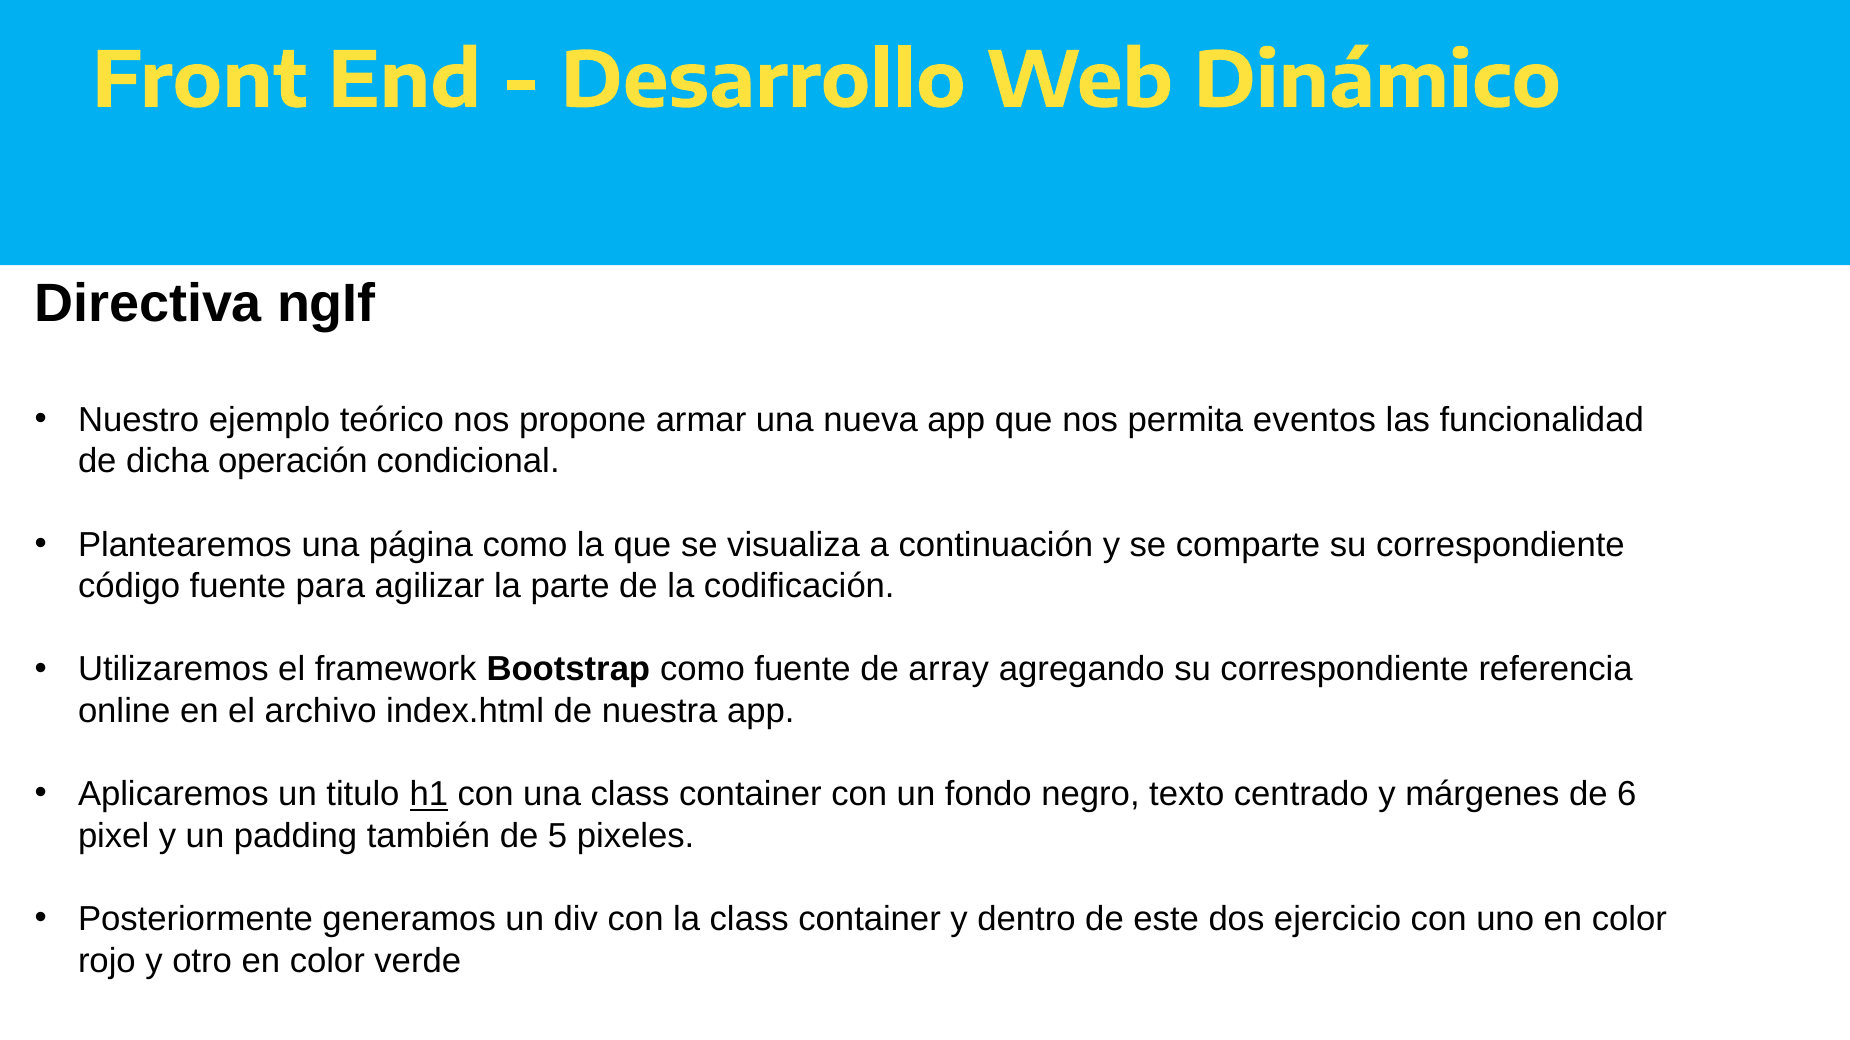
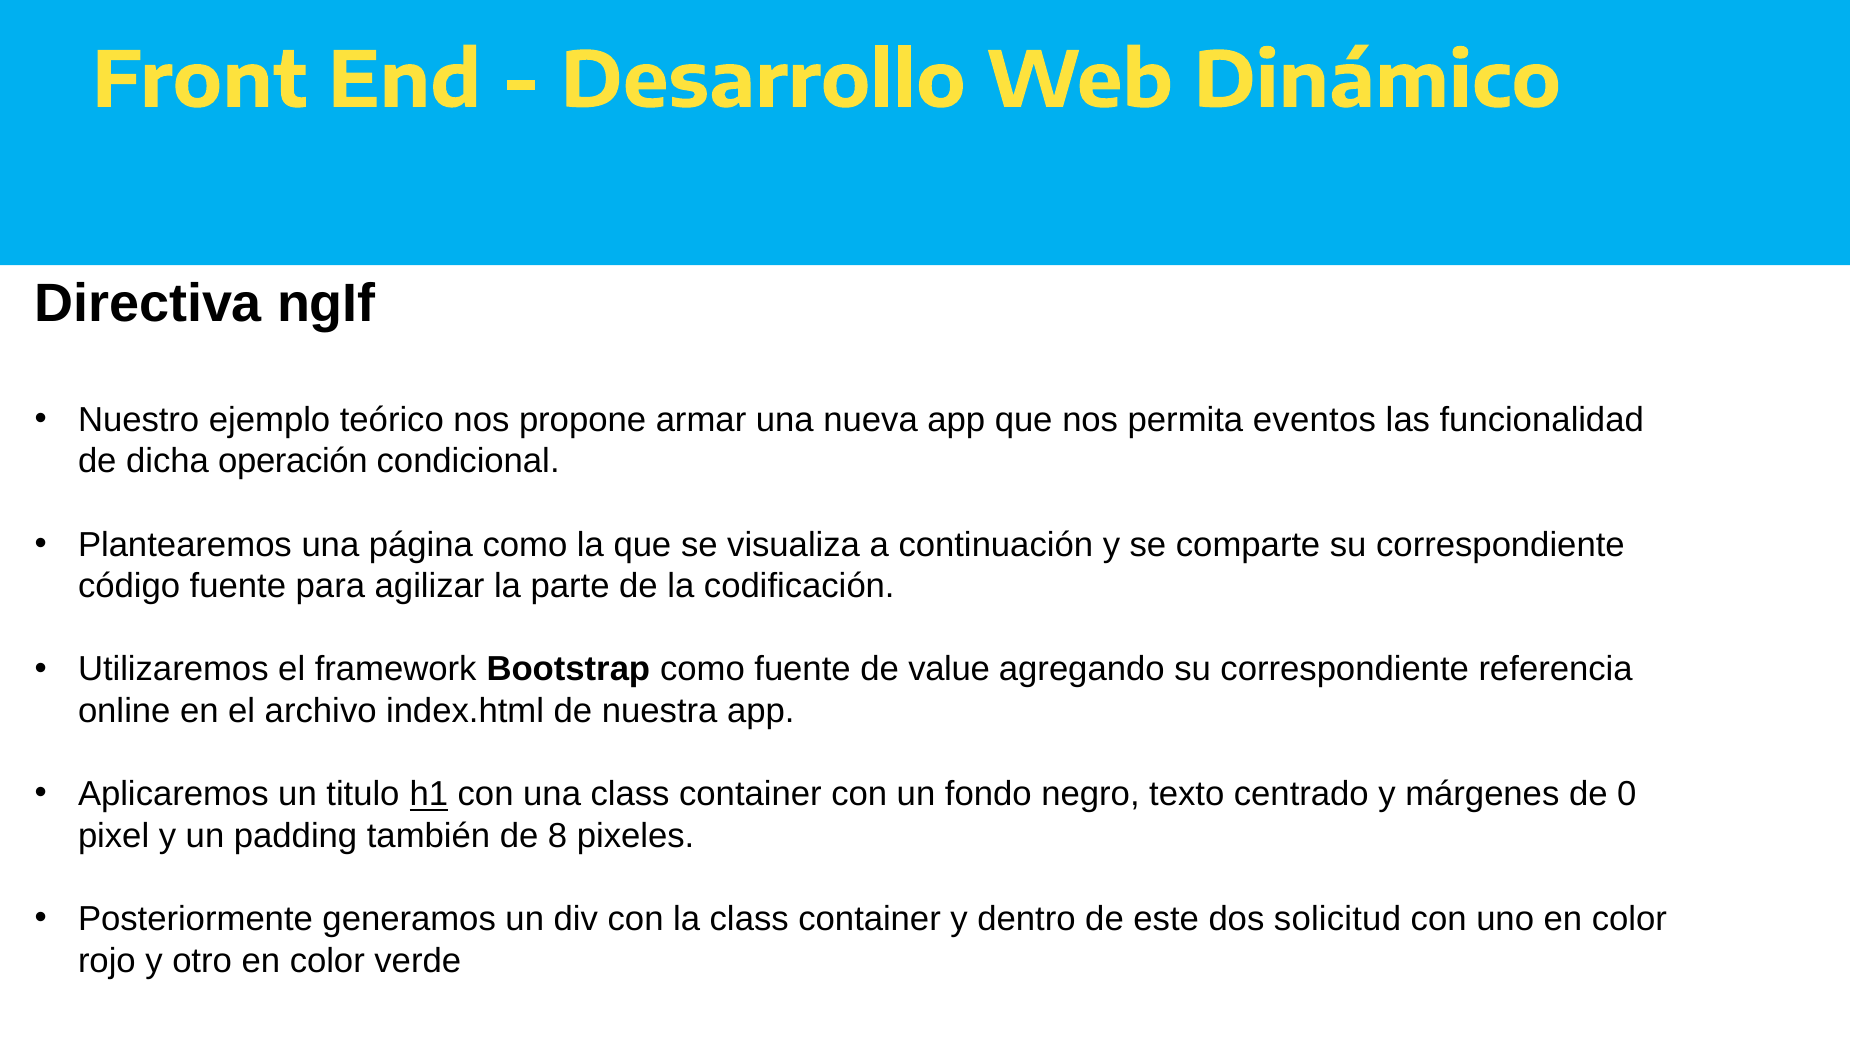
array: array -> value (949, 670)
6: 6 -> 0 (1627, 795)
5: 5 -> 8 (558, 836)
ejercicio: ejercicio -> solicitud (1338, 920)
